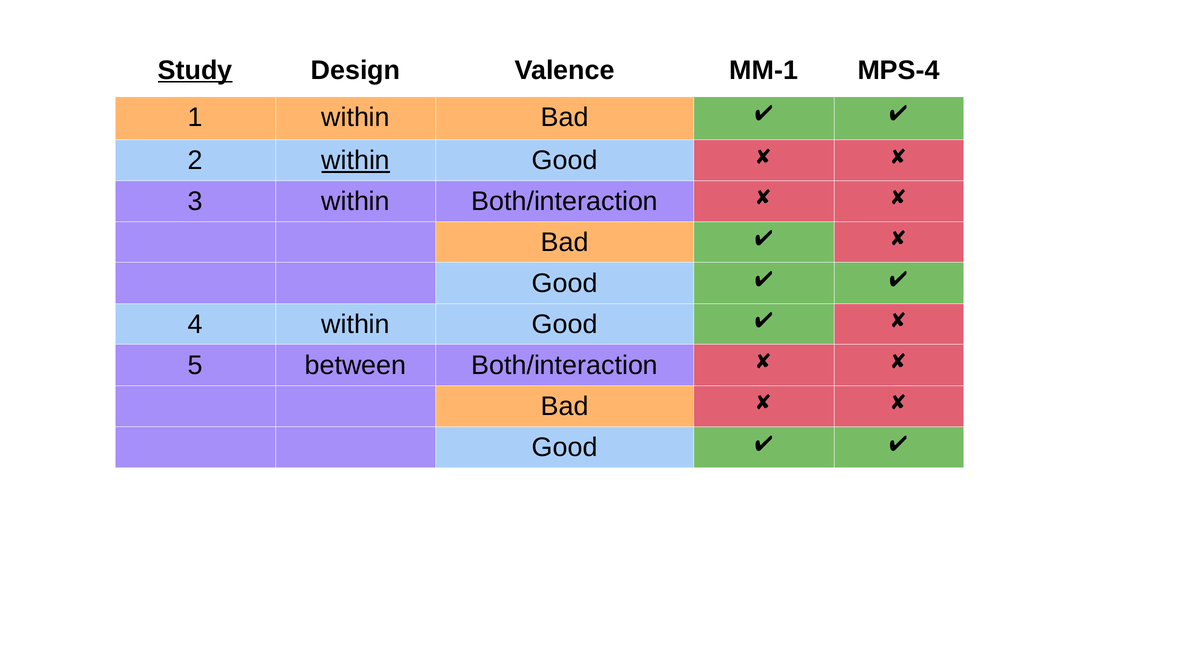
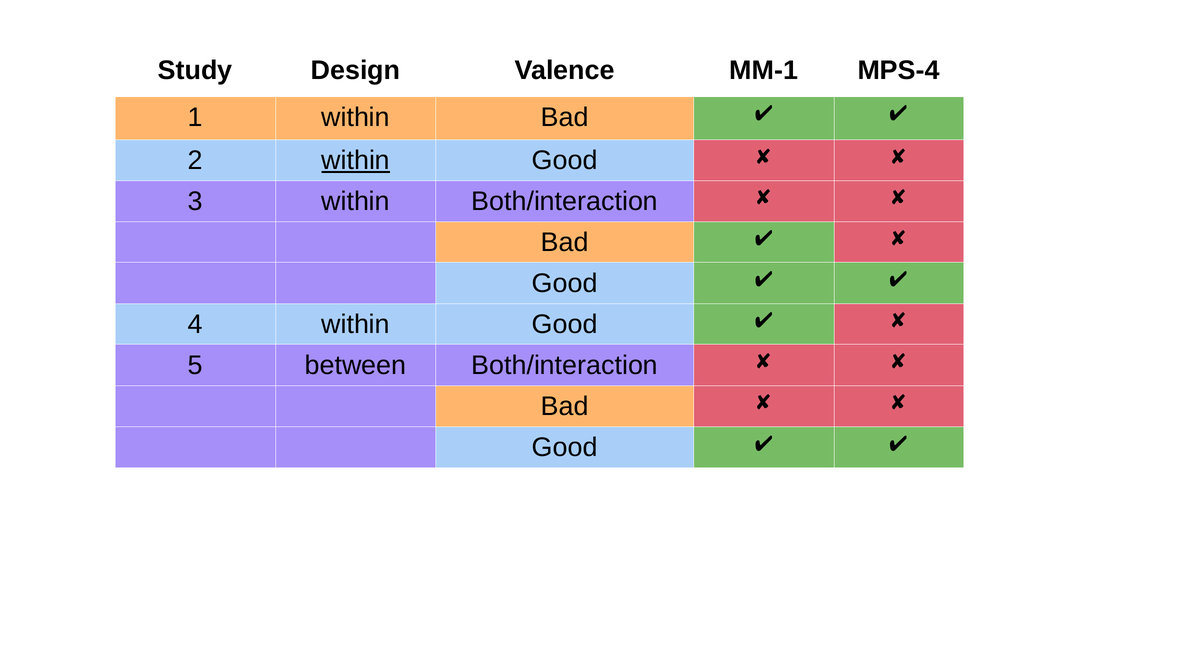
Study underline: present -> none (195, 70)
